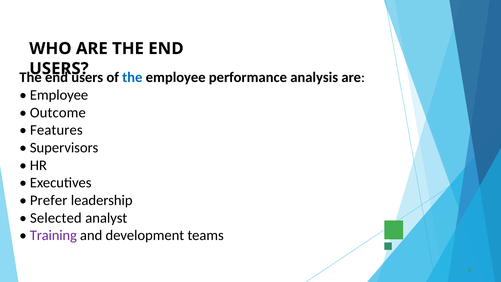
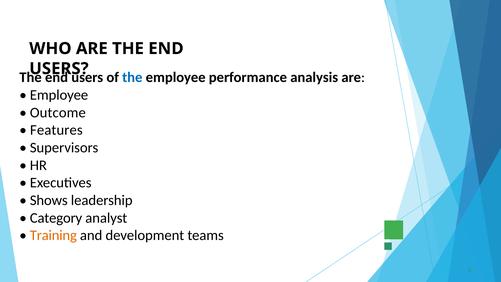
Prefer: Prefer -> Shows (49, 200)
Selected: Selected -> Category (56, 218)
Training colour: purple -> orange (53, 235)
